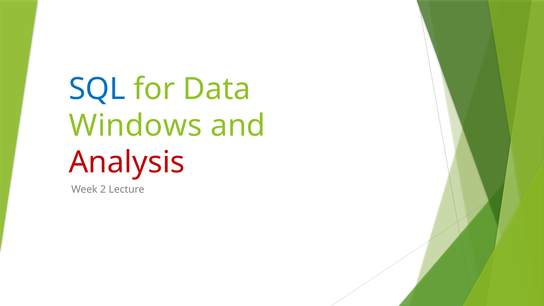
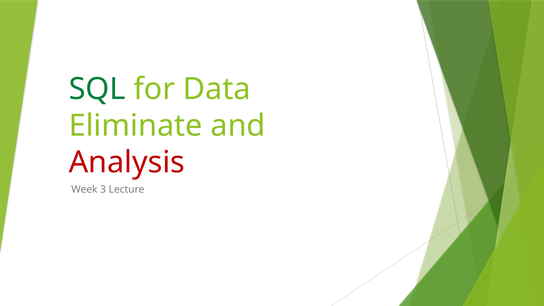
SQL colour: blue -> green (97, 89)
Windows: Windows -> Eliminate (136, 126)
2: 2 -> 3 (103, 190)
